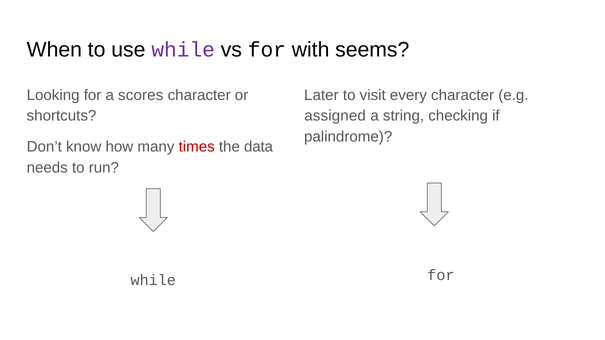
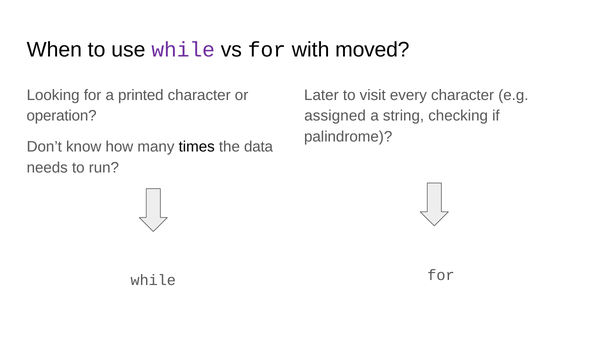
seems: seems -> moved (372, 50)
scores: scores -> printed (141, 95)
shortcuts: shortcuts -> operation (62, 116)
times colour: red -> black (197, 147)
